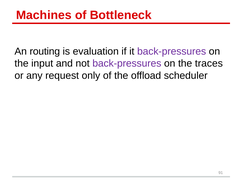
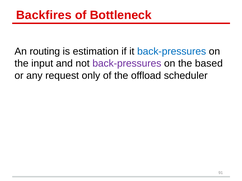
Machines: Machines -> Backfires (44, 15)
evaluation: evaluation -> estimation (96, 52)
back-pressures colour: purple -> blue (172, 52)
traces: traces -> based (209, 64)
